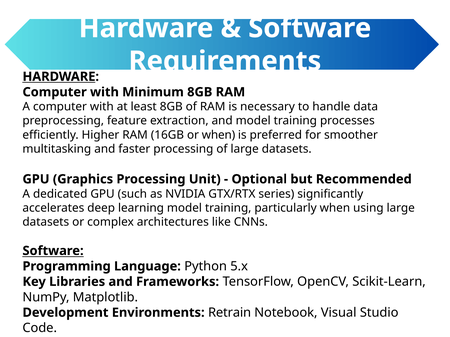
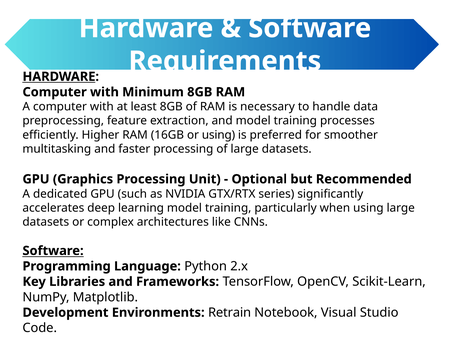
or when: when -> using (219, 135)
5.x: 5.x -> 2.x (239, 267)
